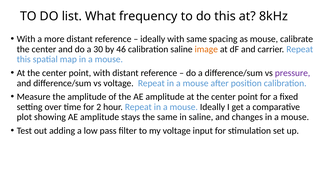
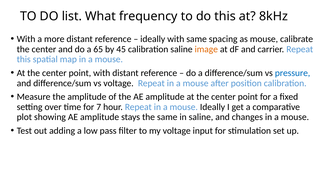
30: 30 -> 65 (98, 49)
46: 46 -> 45 (121, 49)
pressure colour: purple -> blue (293, 73)
2: 2 -> 7 (99, 107)
